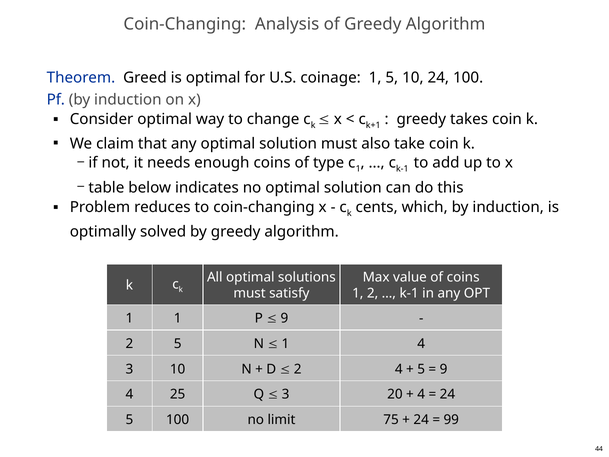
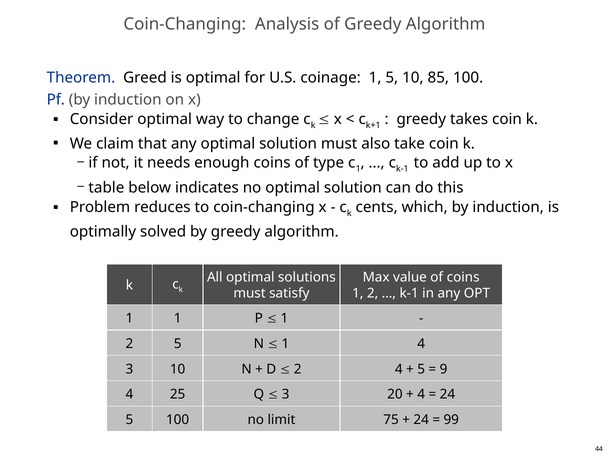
10 24: 24 -> 85 (438, 78)
9: 9 -> 1 (284, 318)
